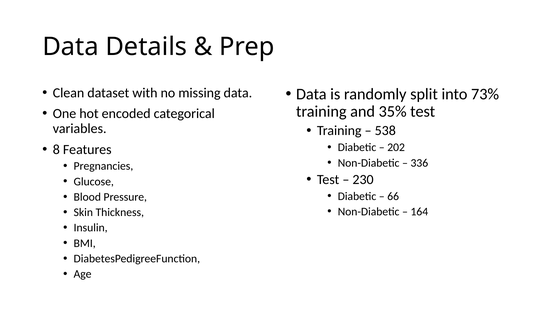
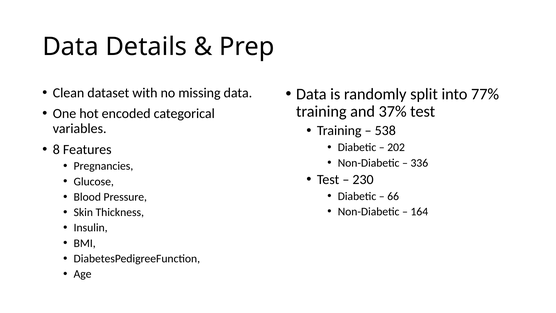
73%: 73% -> 77% (485, 94)
35%: 35% -> 37% (393, 111)
